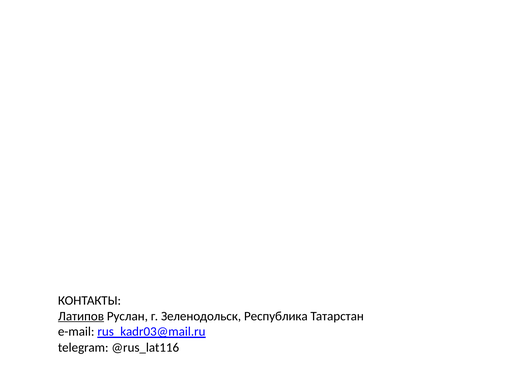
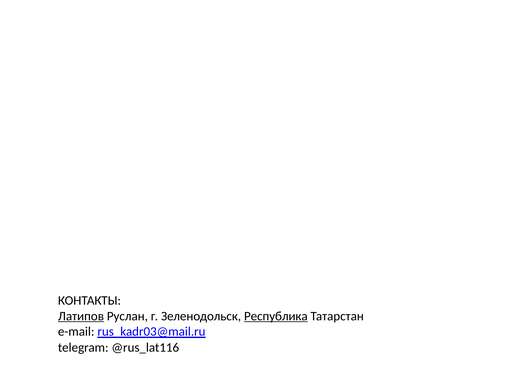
Республика underline: none -> present (276, 316)
